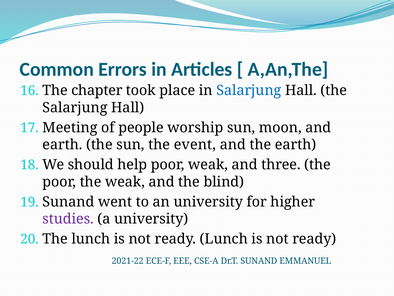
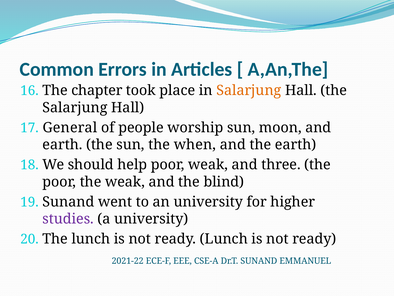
Salarjung colour: blue -> orange (249, 90)
Meeting: Meeting -> General (70, 127)
event: event -> when (195, 144)
